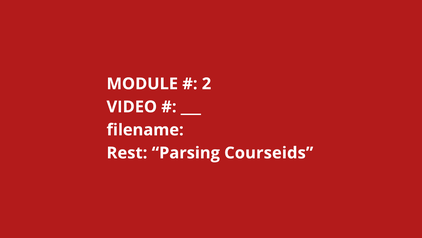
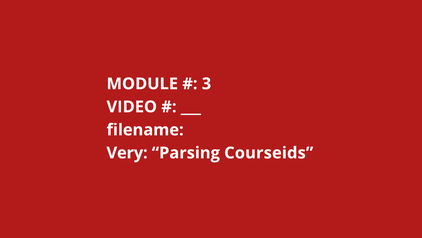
2: 2 -> 3 (206, 84)
Rest: Rest -> Very (127, 153)
